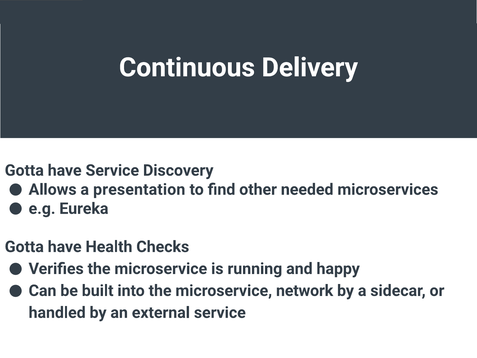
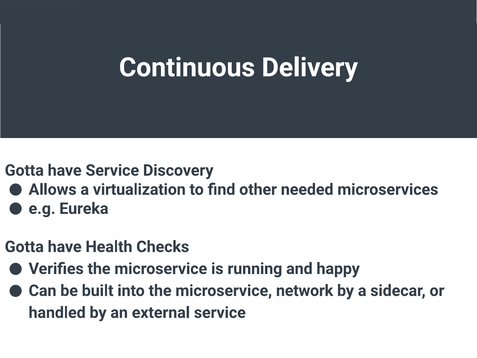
presentation: presentation -> virtualization (139, 189)
